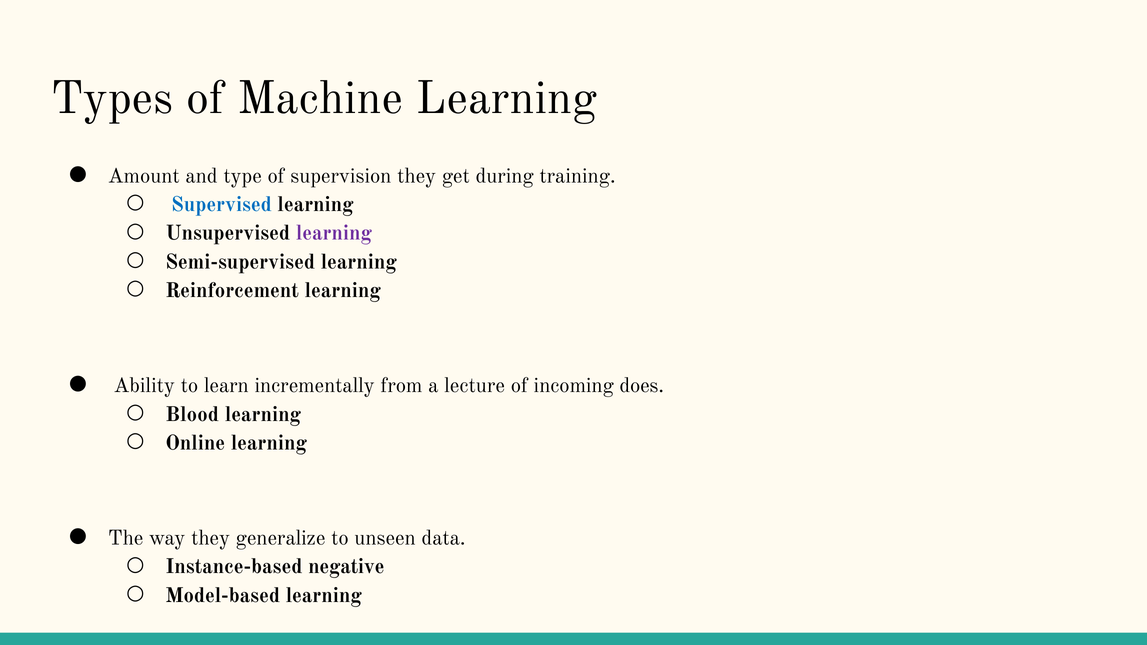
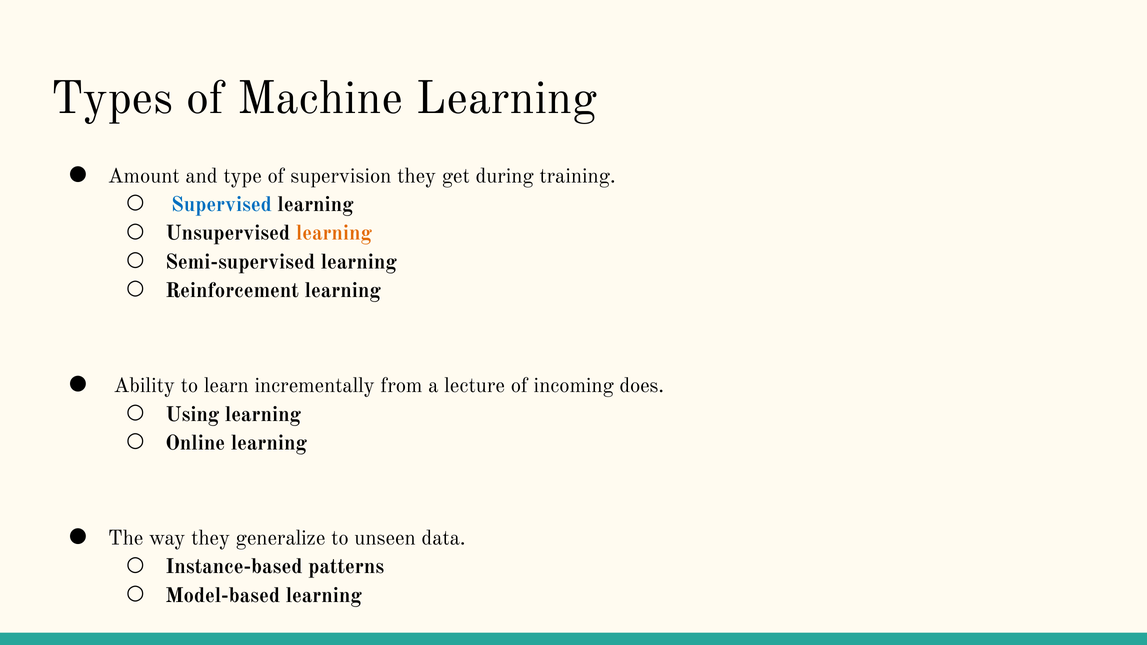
learning colour: purple -> orange (334, 233)
Blood: Blood -> Using (192, 414)
negative: negative -> patterns (346, 567)
